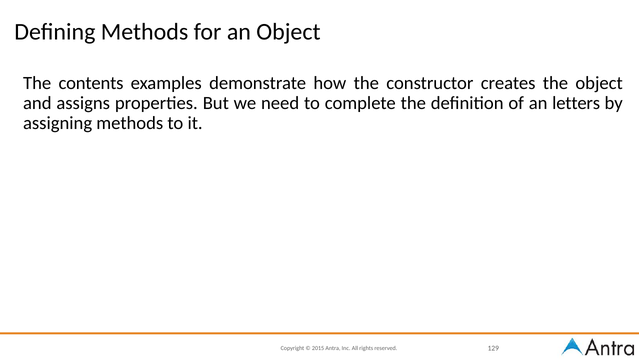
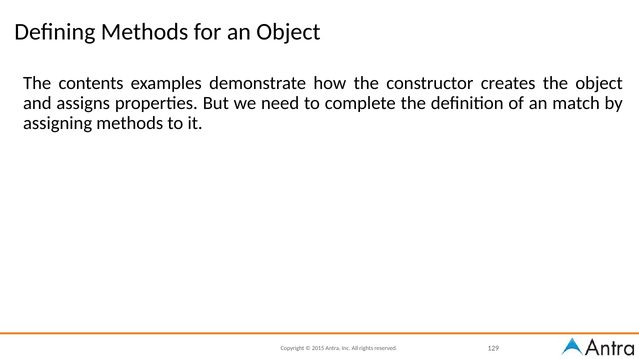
letters: letters -> match (576, 103)
